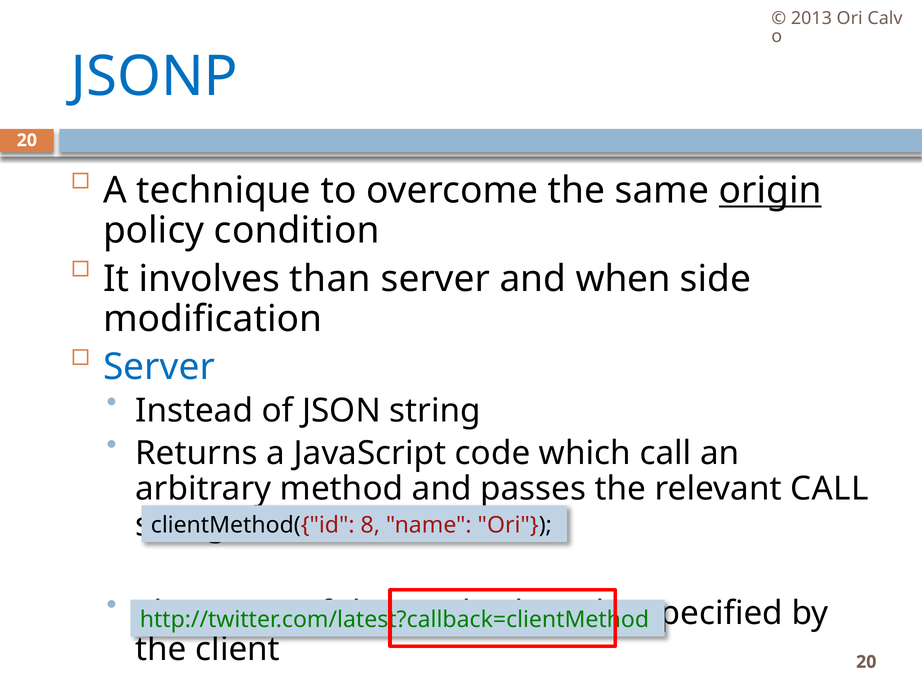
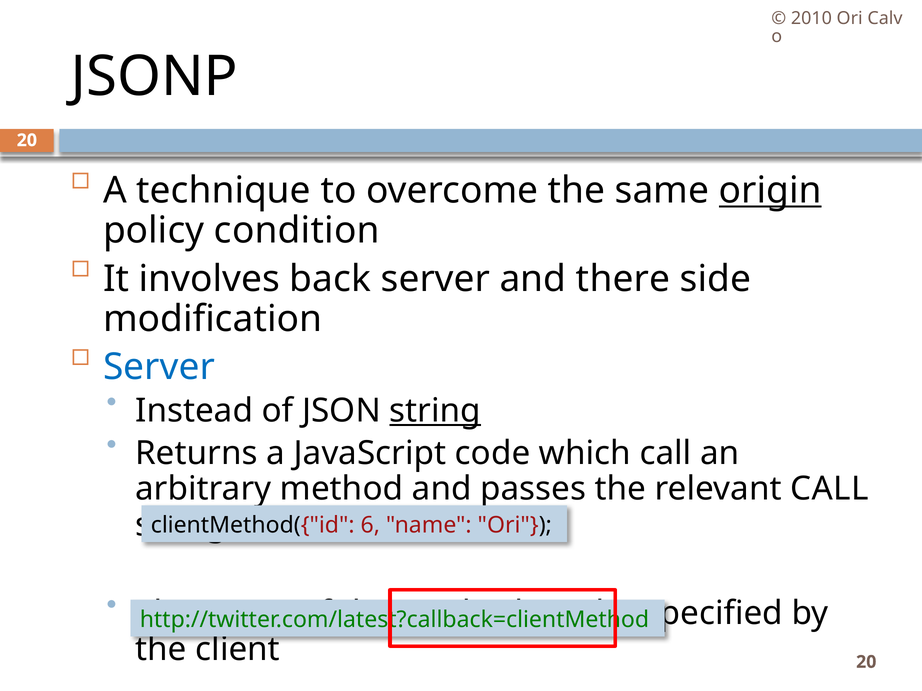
2013: 2013 -> 2010 (811, 18)
JSONP colour: blue -> black (154, 77)
than: than -> back (330, 279)
when: when -> there (623, 279)
string underline: none -> present (435, 411)
8: 8 -> 6 (370, 526)
